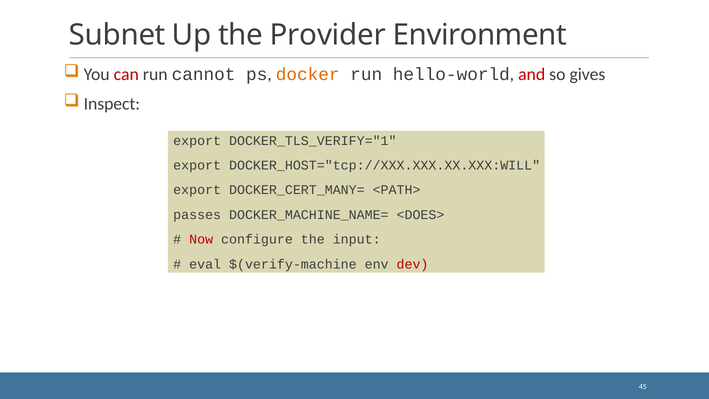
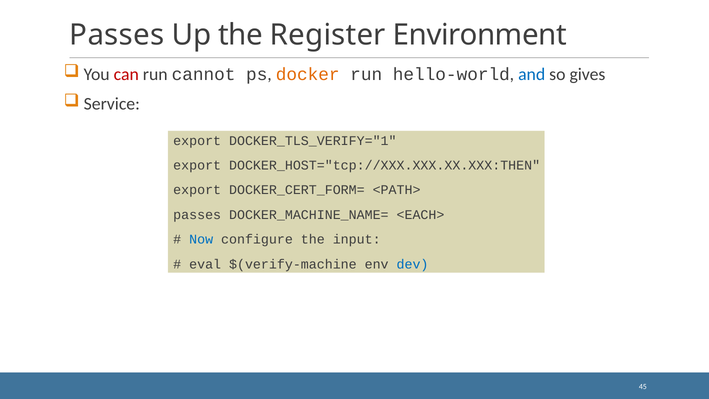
Subnet: Subnet -> Passes (117, 35)
Provider: Provider -> Register (328, 35)
and colour: red -> blue (532, 74)
Inspect: Inspect -> Service (112, 104)
DOCKER_HOST="tcp://XXX.XXX.XX.XXX:WILL: DOCKER_HOST="tcp://XXX.XXX.XX.XXX:WILL -> DOCKER_HOST="tcp://XXX.XXX.XX.XXX:THEN (385, 165)
DOCKER_CERT_MANY=: DOCKER_CERT_MANY= -> DOCKER_CERT_FORM= (297, 190)
<DOES>: <DOES> -> <EACH> (420, 215)
Now colour: red -> blue (201, 239)
dev colour: red -> blue (413, 264)
